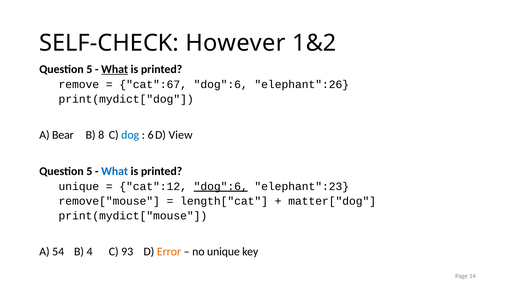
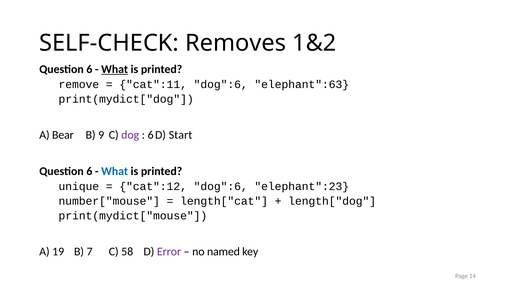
However: However -> Removes (236, 43)
5: 5 -> 6 (89, 70)
cat":67: cat":67 -> cat":11 (153, 85)
elephant":26: elephant":26 -> elephant":63 (302, 85)
8: 8 -> 9 (101, 135)
dog colour: blue -> purple (130, 135)
View: View -> Start (181, 135)
5: 5 -> 6 (89, 172)
dog":6 underline: present -> none (221, 187)
remove["mouse: remove["mouse -> number["mouse (109, 202)
matter["dog: matter["dog -> length["dog (332, 202)
54: 54 -> 19 (58, 252)
4: 4 -> 7 (90, 252)
93: 93 -> 58 (127, 252)
Error colour: orange -> purple (169, 252)
no unique: unique -> named (223, 252)
